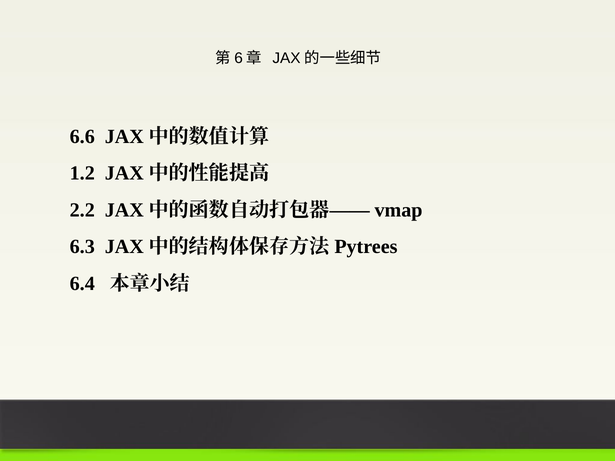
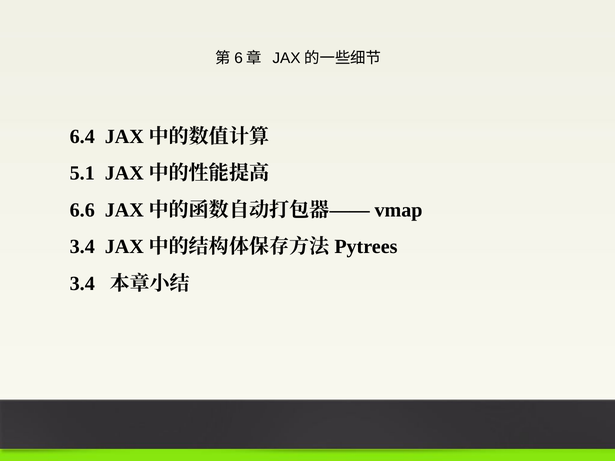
6.6: 6.6 -> 6.4 (82, 137)
1.2: 1.2 -> 5.1 (82, 173)
2.2: 2.2 -> 6.6 (82, 210)
6.3: 6.3 -> 3.4 (82, 247)
6.4: 6.4 -> 3.4 (82, 284)
